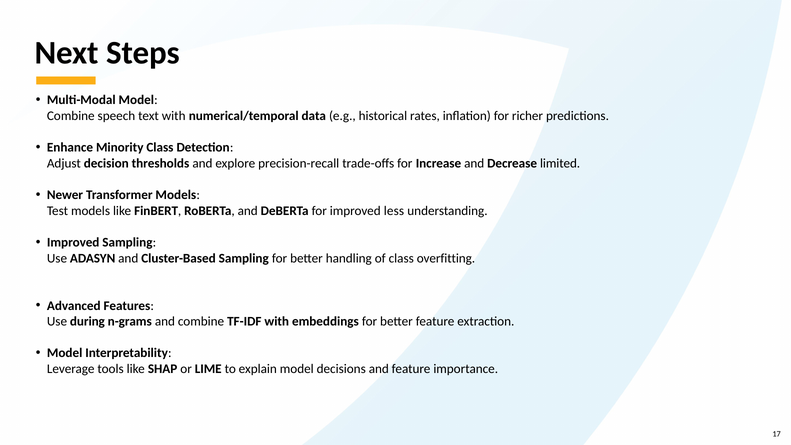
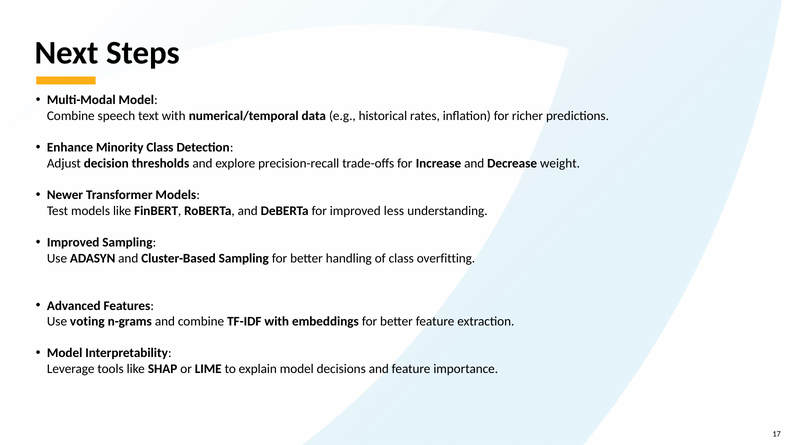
limited: limited -> weight (560, 163)
during: during -> voting (87, 321)
